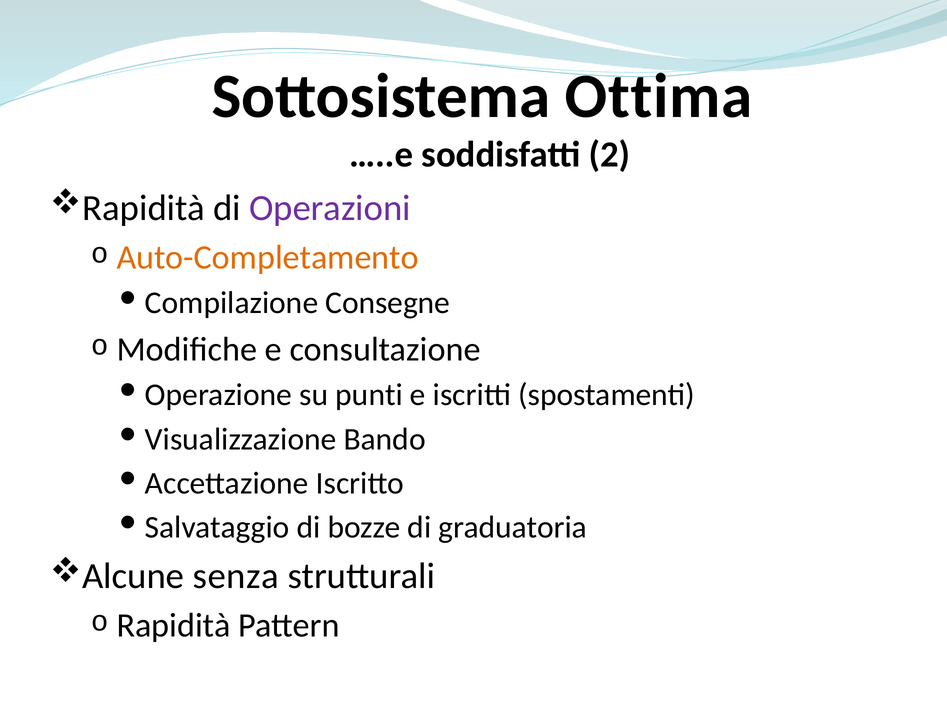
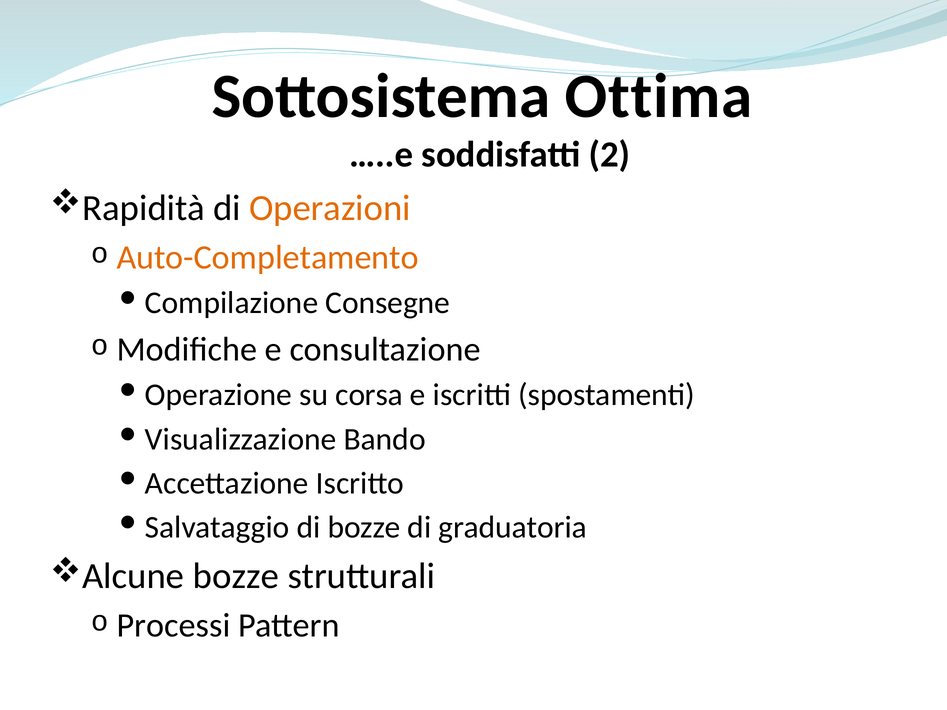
Operazioni colour: purple -> orange (330, 208)
punti: punti -> corsa (369, 395)
Alcune senza: senza -> bozze (236, 576)
Rapidità: Rapidità -> Processi (174, 626)
